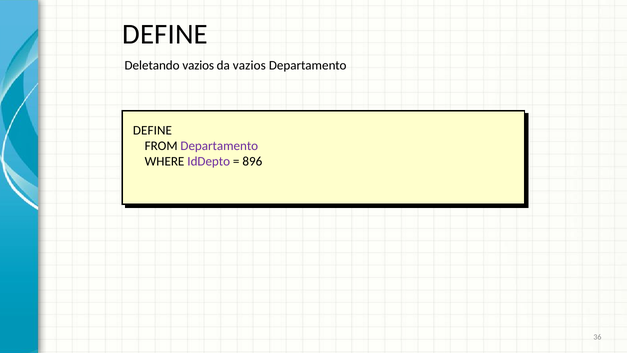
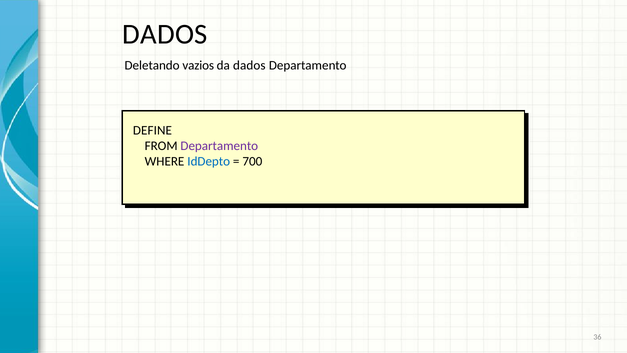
DEFINE: DEFINE -> DADOS (165, 34)
da vazios: vazios -> dados (249, 65)
IdDepto colour: purple -> blue (209, 161)
896: 896 -> 700 (252, 161)
